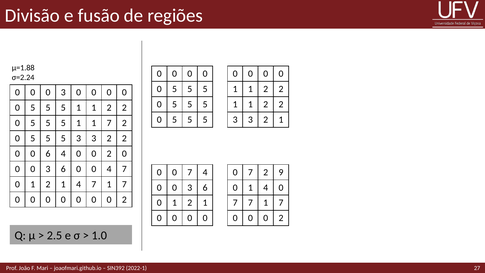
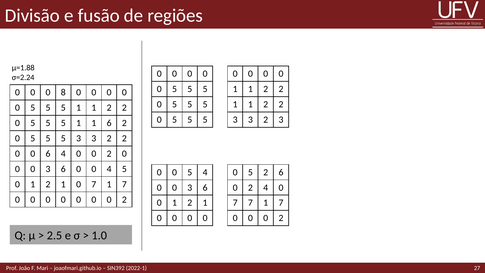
3: 3 -> 8 (63, 92)
3 2 1: 1 -> 3 (281, 120)
1 1 7: 7 -> 6 (109, 123)
0 4 7: 7 -> 5 (124, 169)
7: 7 -> 5 (190, 172)
7: 7 -> 5 (250, 172)
2 9: 9 -> 6 (281, 172)
4: 4 -> 0 (79, 184)
1: 1 -> 2 (250, 187)
